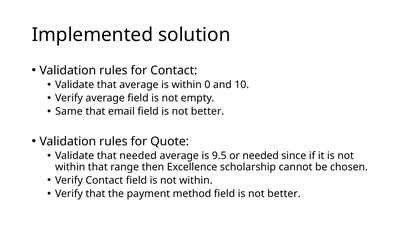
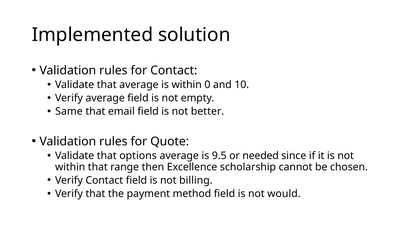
that needed: needed -> options (138, 156)
field is not within: within -> billing (196, 180)
better: better -> would (284, 194)
